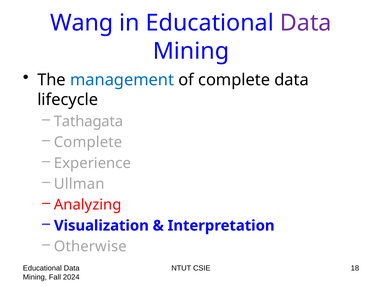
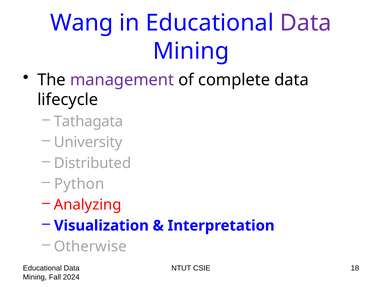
management colour: blue -> purple (122, 80)
Complete: Complete -> University (88, 142)
Experience: Experience -> Distributed (93, 163)
Ullman: Ullman -> Python (79, 184)
